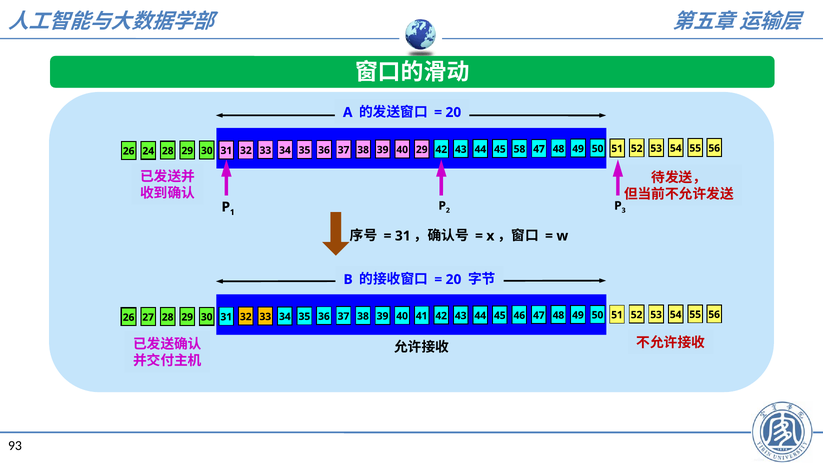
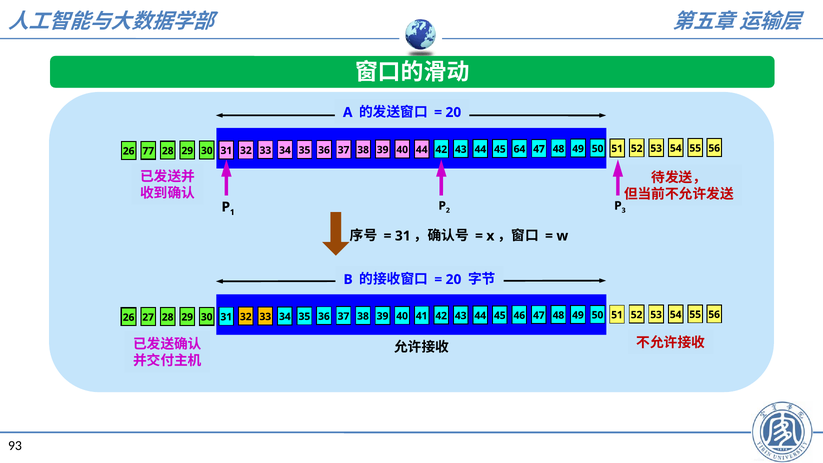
24: 24 -> 77 (148, 151)
40 29: 29 -> 44 (422, 150)
58: 58 -> 64 (519, 149)
